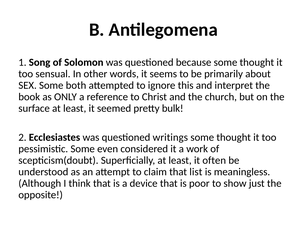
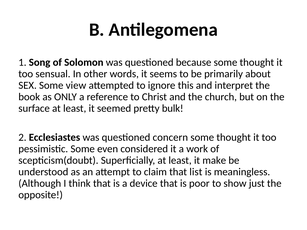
both: both -> view (76, 85)
writings: writings -> concern (170, 138)
often: often -> make (214, 161)
